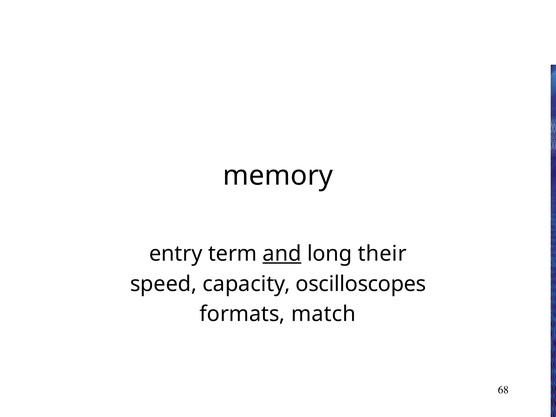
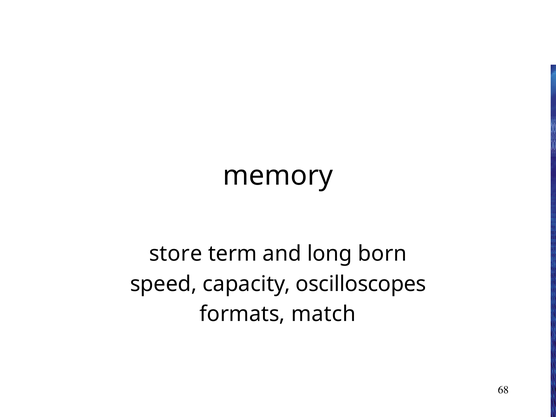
entry: entry -> store (176, 254)
and underline: present -> none (282, 254)
their: their -> born (382, 254)
